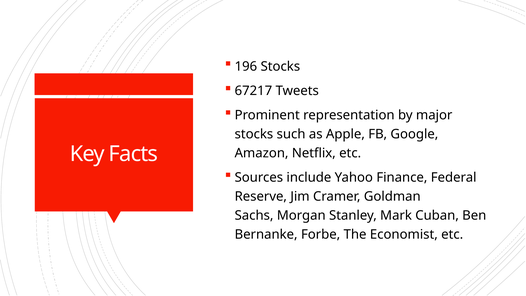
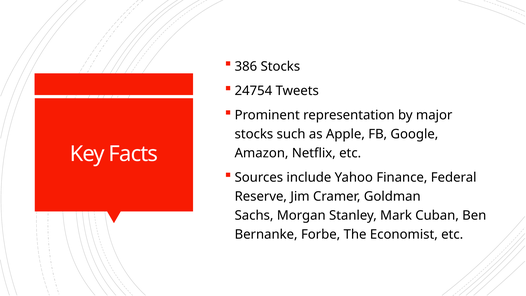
196: 196 -> 386 (246, 66)
67217: 67217 -> 24754 (253, 91)
